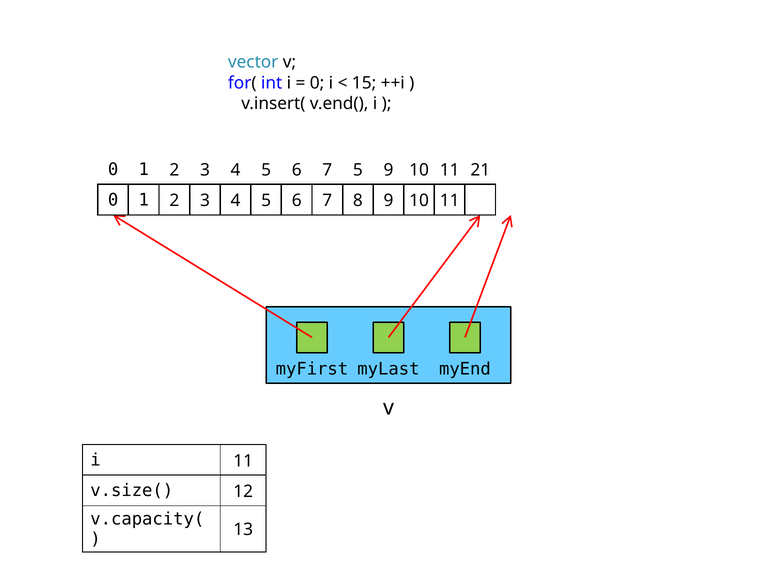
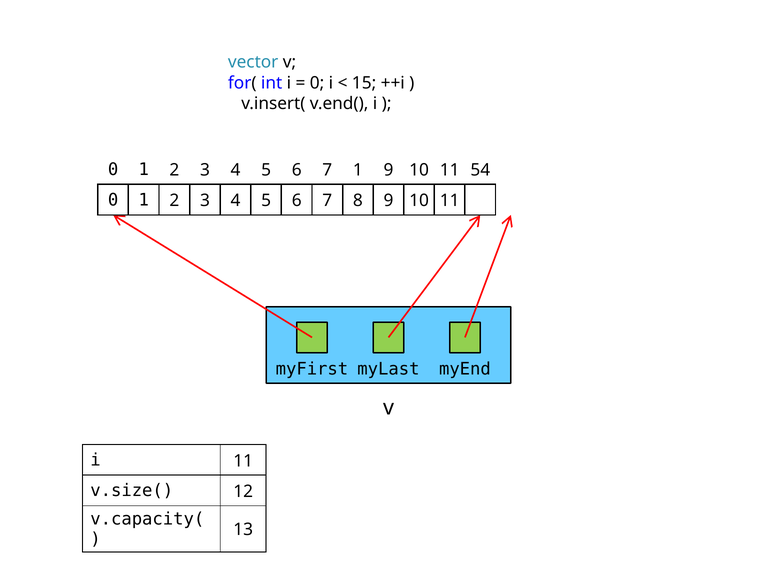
7 5: 5 -> 1 (358, 170)
21: 21 -> 54 (480, 170)
